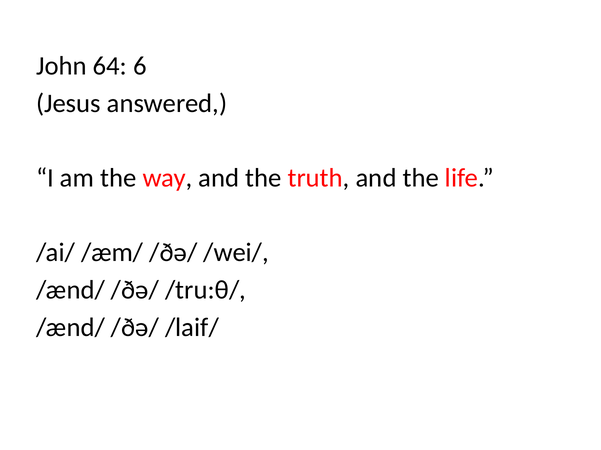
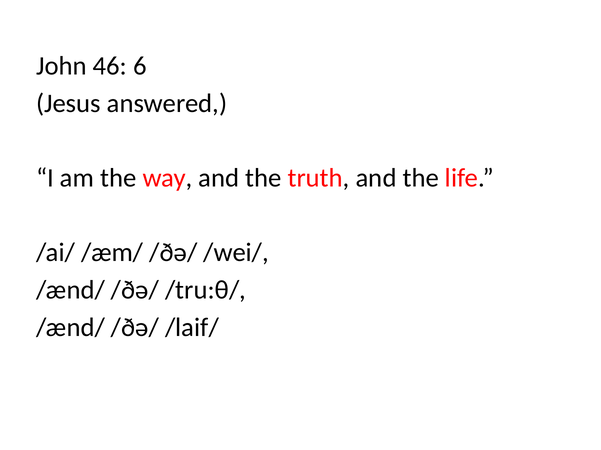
64: 64 -> 46 (110, 66)
